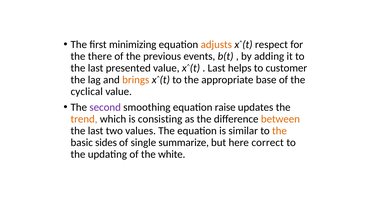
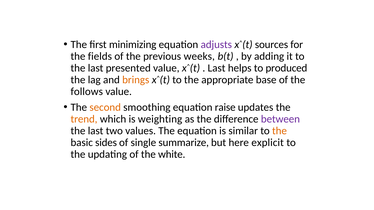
adjusts colour: orange -> purple (216, 45)
respect: respect -> sources (272, 45)
there: there -> fields (100, 56)
events: events -> weeks (199, 56)
customer: customer -> produced (286, 68)
cyclical: cyclical -> follows (87, 92)
second colour: purple -> orange (105, 107)
consisting: consisting -> weighting (160, 119)
between colour: orange -> purple (280, 119)
correct: correct -> explicit (268, 143)
